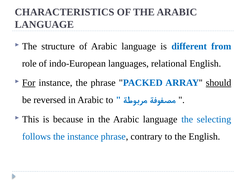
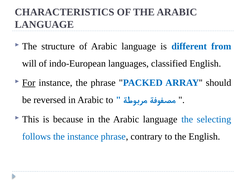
role: role -> will (29, 63)
relational: relational -> classified (169, 63)
should underline: present -> none (219, 83)
